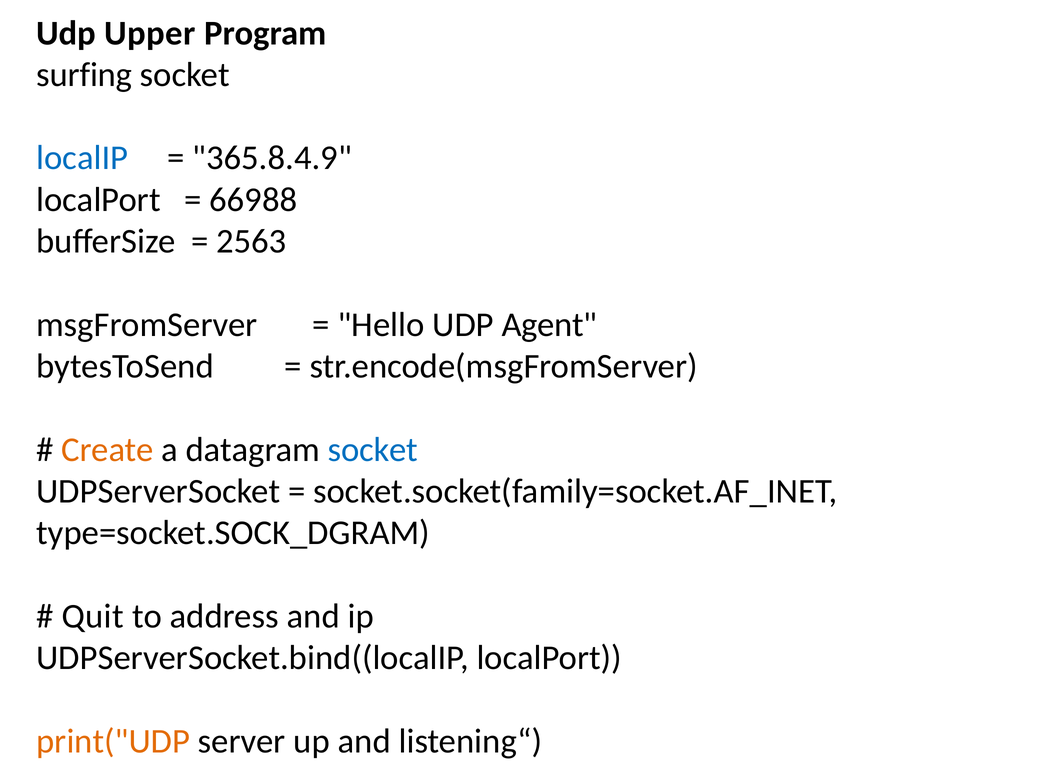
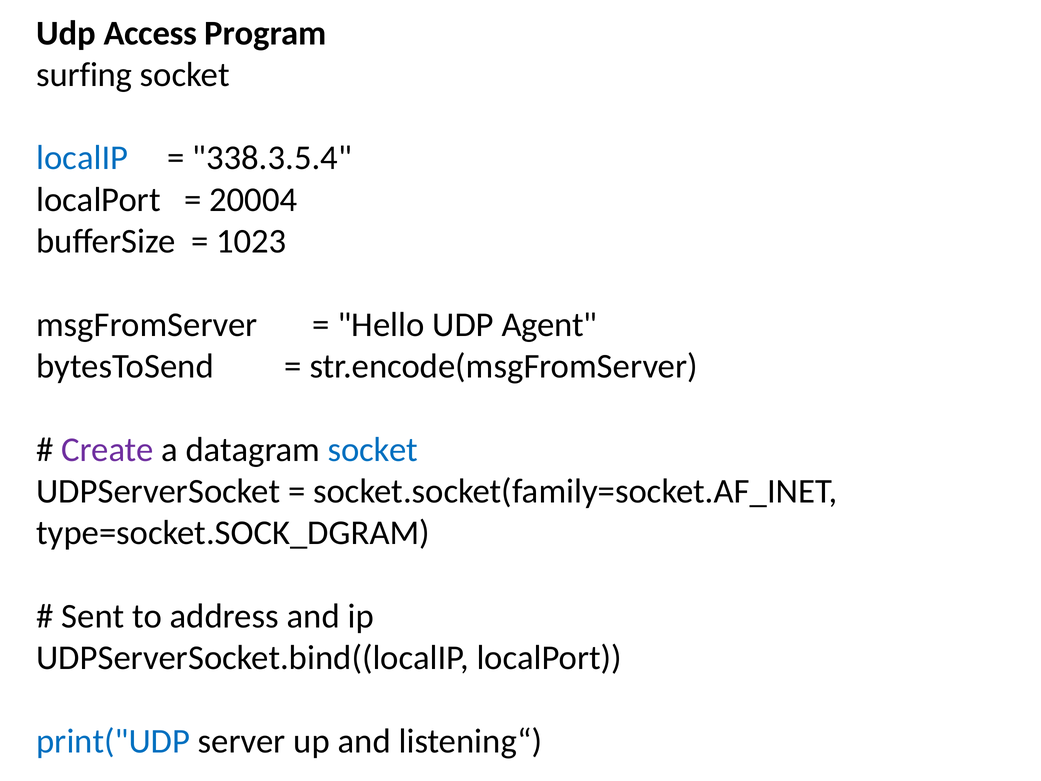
Upper: Upper -> Access (150, 33)
365.8.4.9: 365.8.4.9 -> 338.3.5.4 (272, 158)
66988: 66988 -> 20004 (253, 200)
2563: 2563 -> 1023 (251, 241)
Create colour: orange -> purple (107, 449)
Quit: Quit -> Sent (93, 616)
print("UDP colour: orange -> blue (113, 741)
